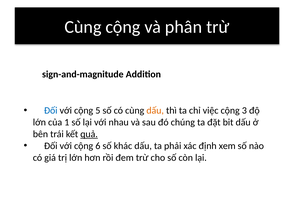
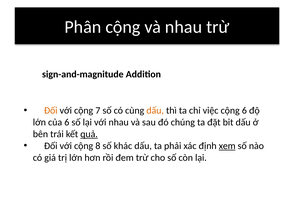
Cùng: Cùng -> Phân (83, 27)
và phân: phân -> nhau (183, 27)
Đối colour: blue -> orange (51, 110)
5: 5 -> 7 (98, 110)
cộng 3: 3 -> 6 (244, 110)
của 1: 1 -> 6 (67, 122)
6: 6 -> 8 (98, 146)
xem underline: none -> present (227, 146)
